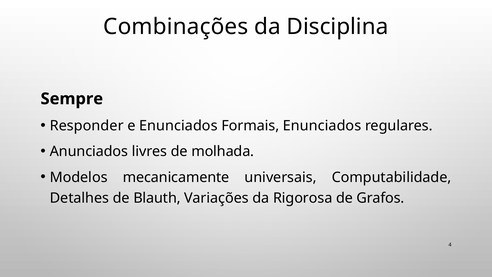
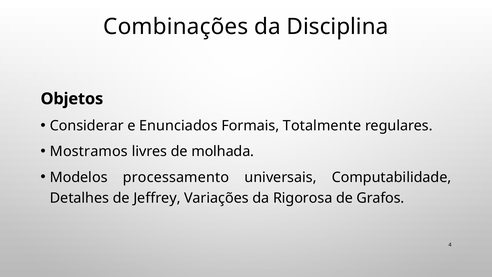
Sempre: Sempre -> Objetos (72, 99)
Responder: Responder -> Considerar (87, 126)
Formais Enunciados: Enunciados -> Totalmente (322, 126)
Anunciados: Anunciados -> Mostramos (89, 151)
mecanicamente: mecanicamente -> processamento (176, 177)
Blauth: Blauth -> Jeffrey (157, 198)
